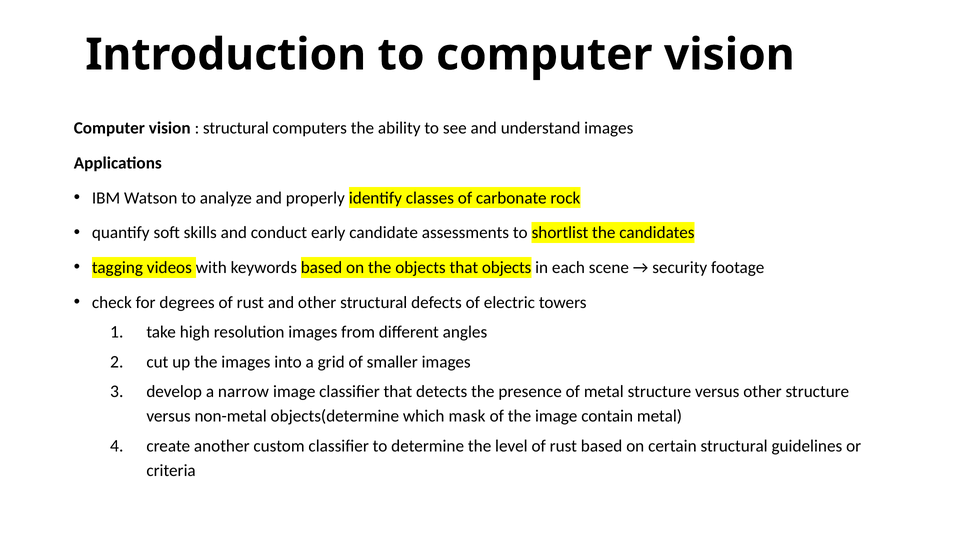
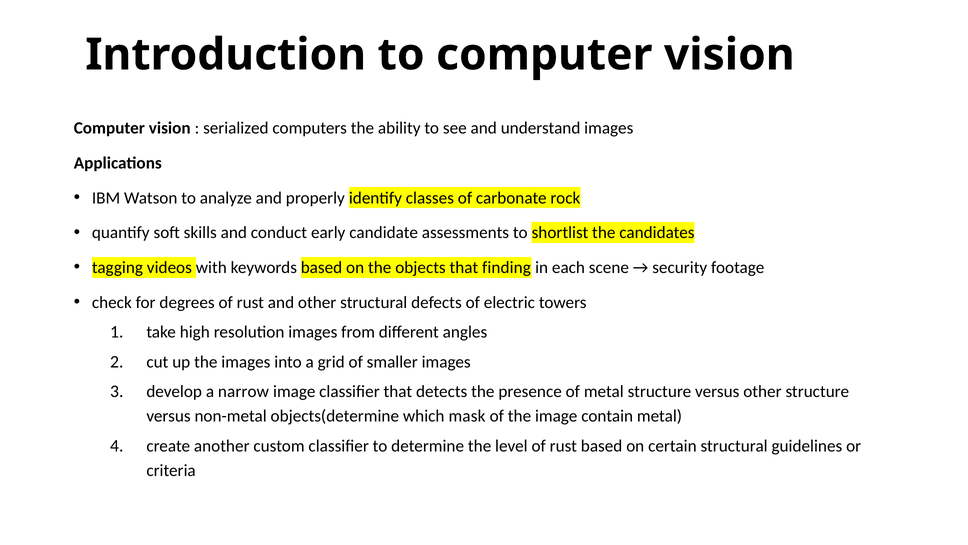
structural: structural -> serialized (236, 128)
that objects: objects -> finding (506, 267)
